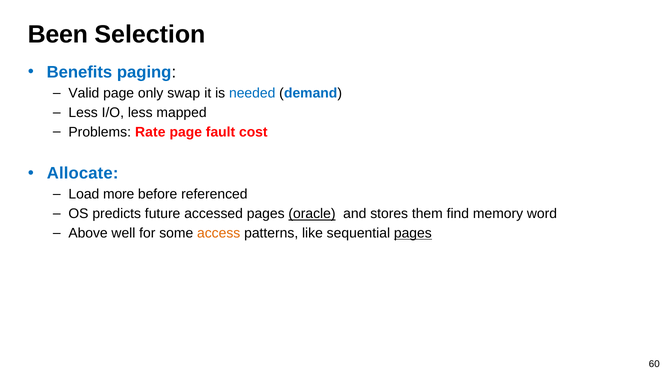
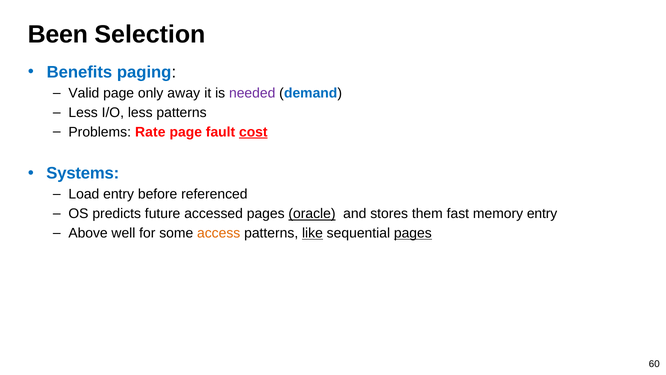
swap: swap -> away (184, 93)
needed colour: blue -> purple (252, 93)
less mapped: mapped -> patterns (182, 113)
cost underline: none -> present (253, 132)
Allocate: Allocate -> Systems (83, 173)
Load more: more -> entry (119, 194)
find: find -> fast (458, 214)
memory word: word -> entry (542, 214)
like underline: none -> present (312, 233)
